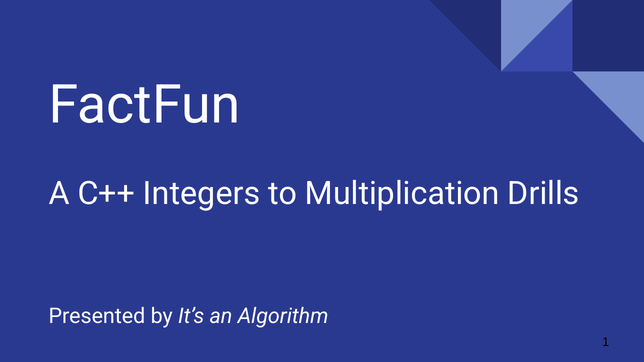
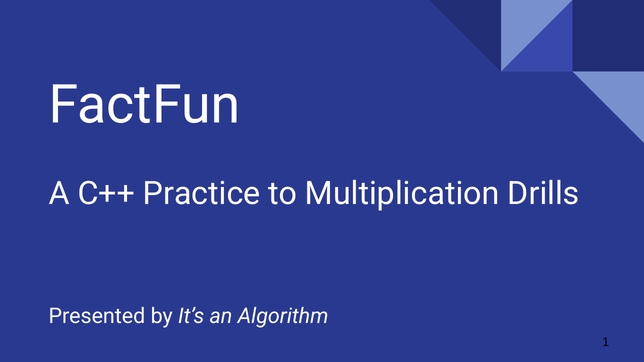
Integers: Integers -> Practice (202, 194)
